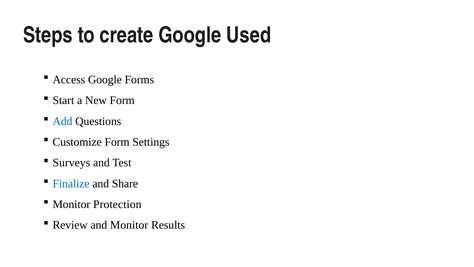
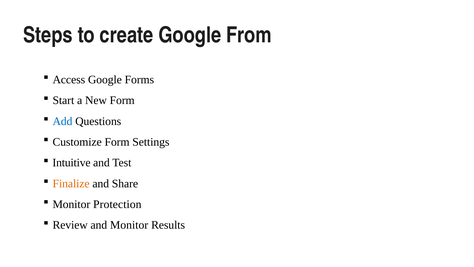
Used: Used -> From (249, 35)
Surveys: Surveys -> Intuitive (71, 163)
Finalize colour: blue -> orange (71, 183)
